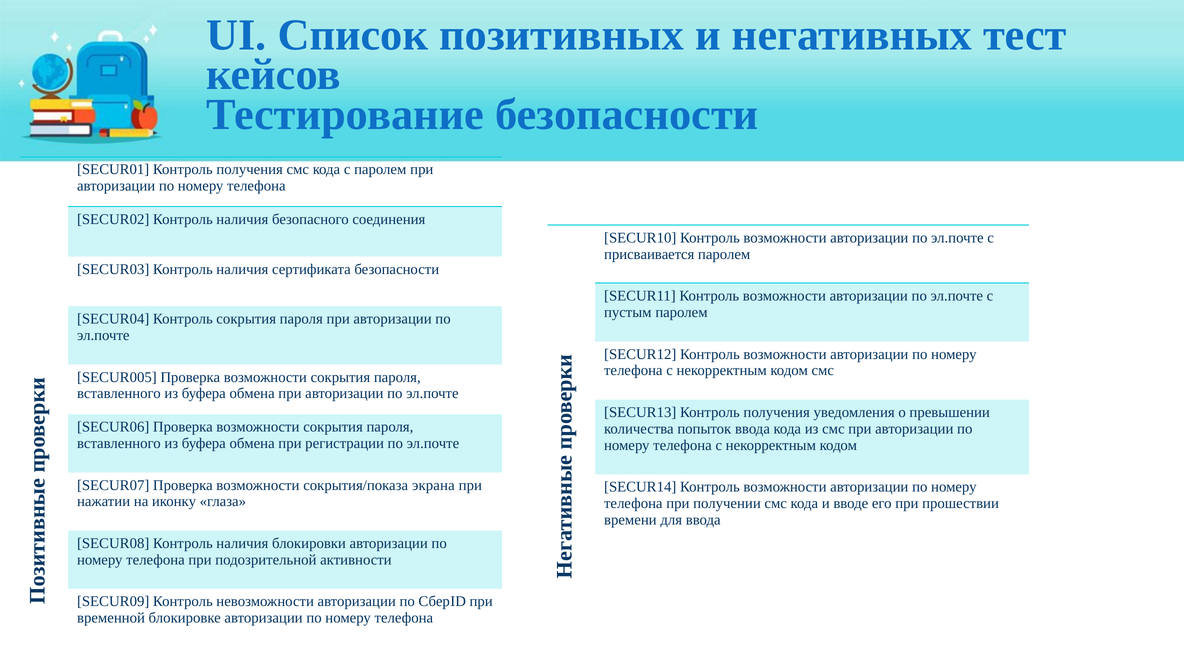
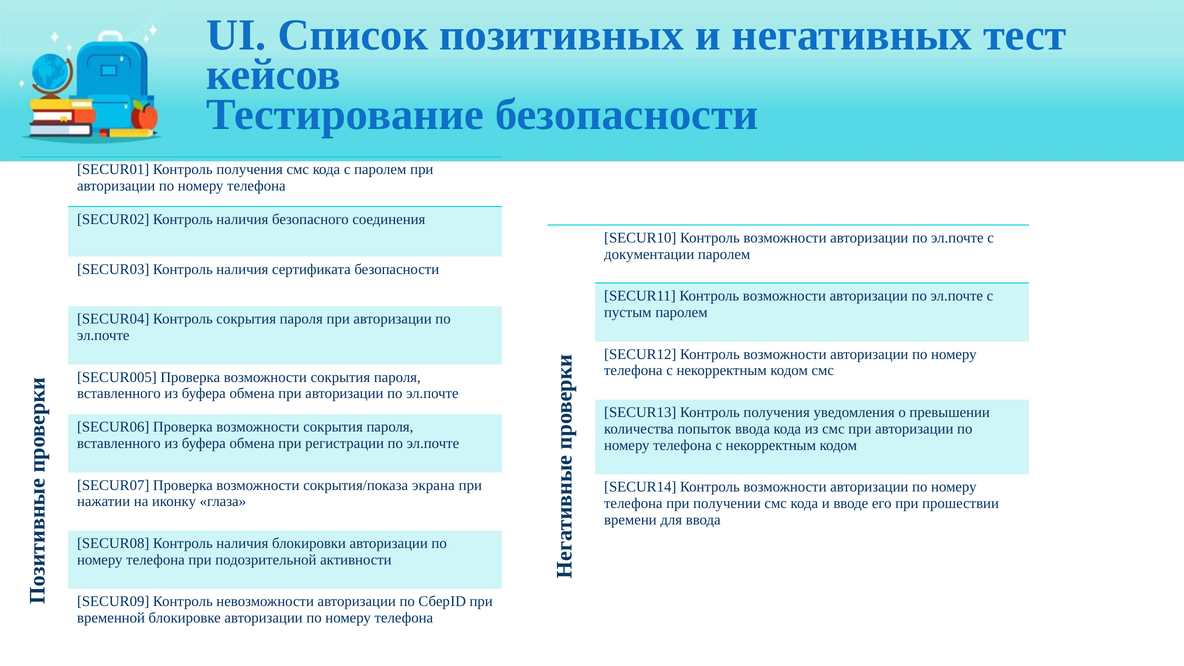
присваивается: присваивается -> документации (649, 254)
